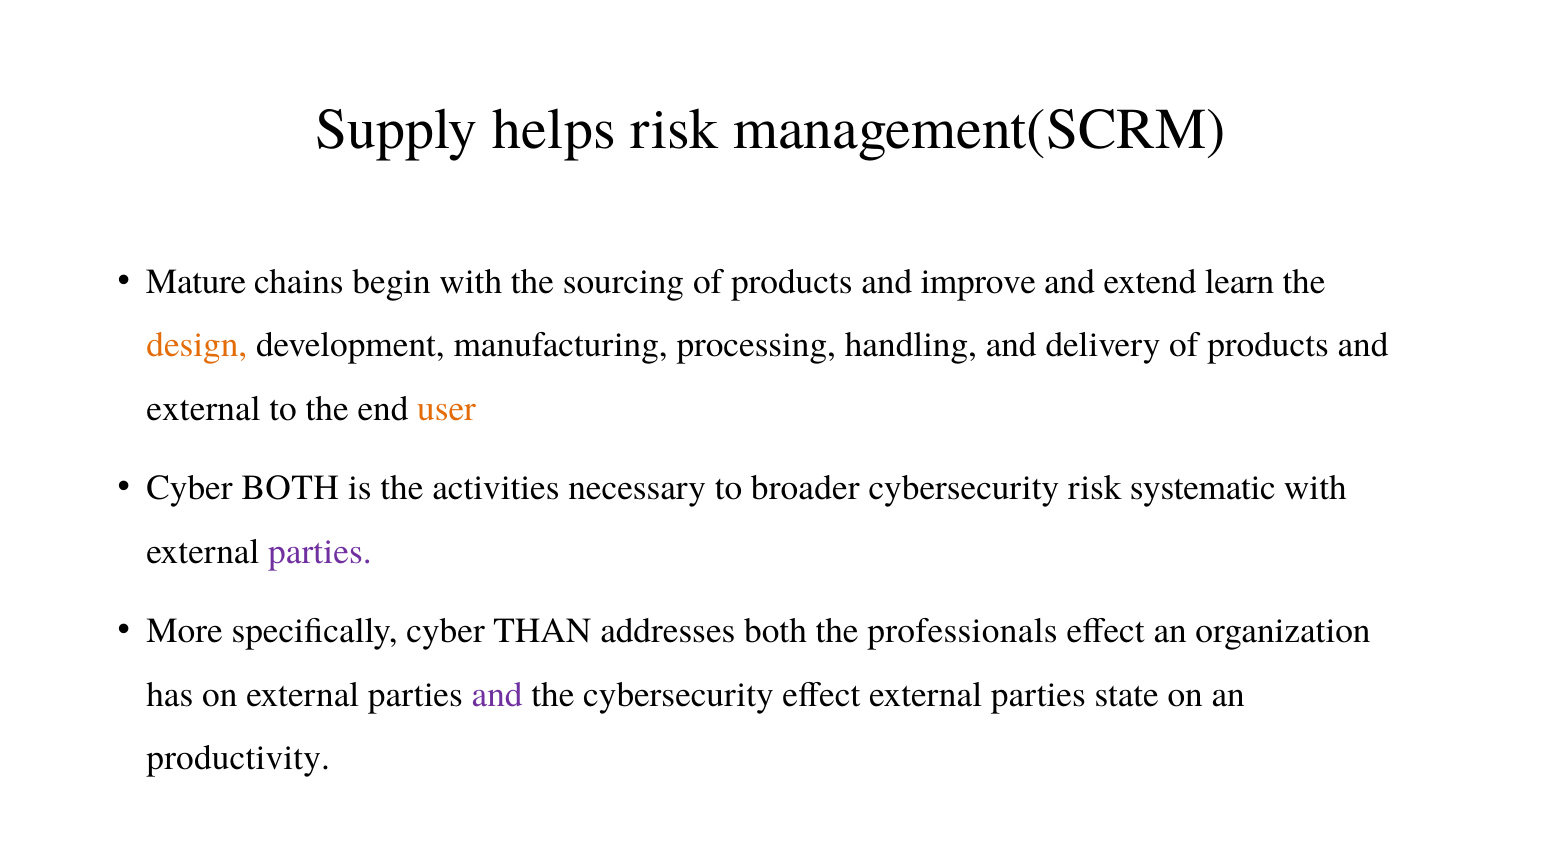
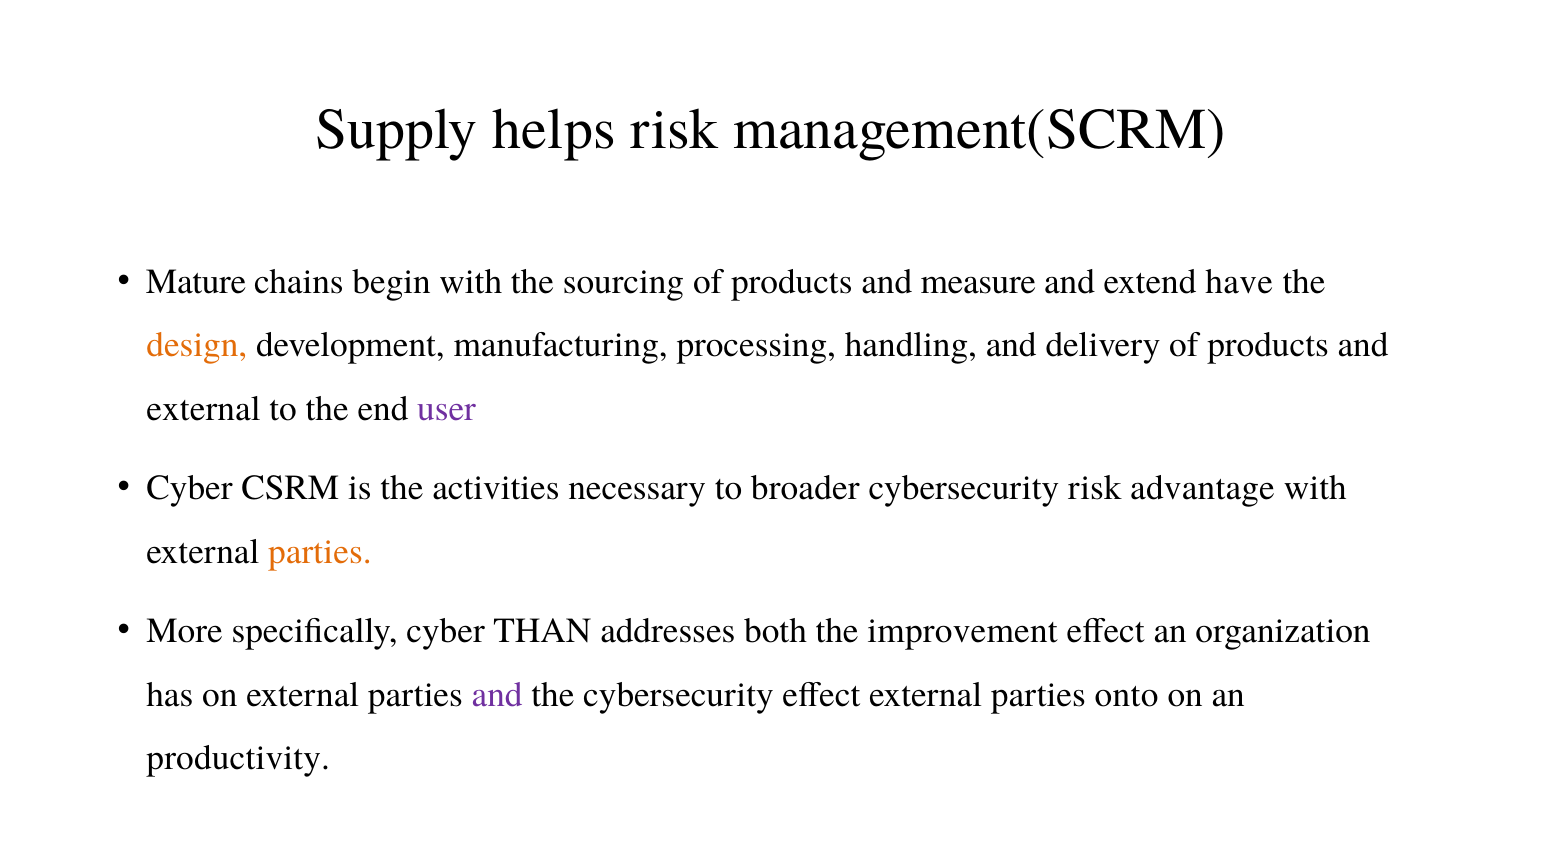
improve: improve -> measure (978, 282)
learn: learn -> have (1239, 282)
user colour: orange -> purple (447, 409)
Cyber BOTH: BOTH -> CSRM (290, 488)
systematic: systematic -> advantage (1203, 488)
parties colour: purple -> orange (320, 552)
professionals: professionals -> improvement (963, 631)
state: state -> onto (1126, 695)
